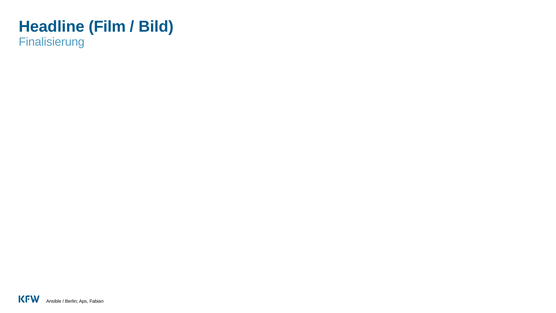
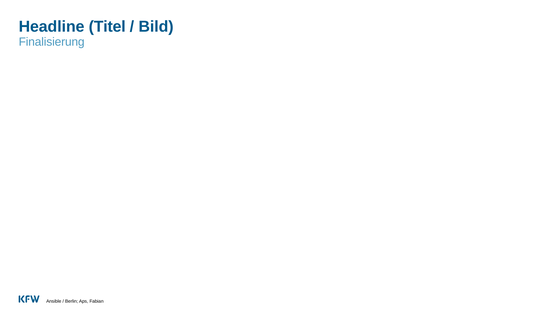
Film: Film -> Titel (107, 27)
